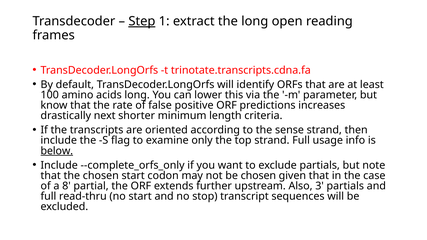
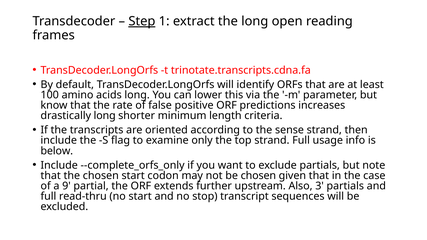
drastically next: next -> long (105, 116)
below underline: present -> none (57, 151)
8: 8 -> 9 (66, 186)
